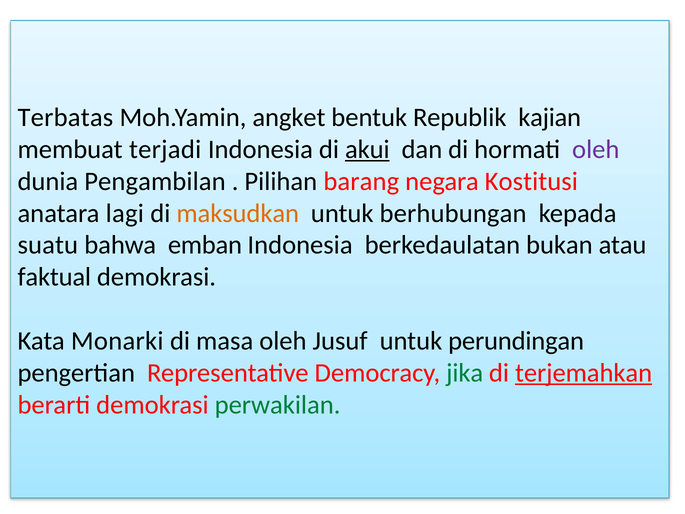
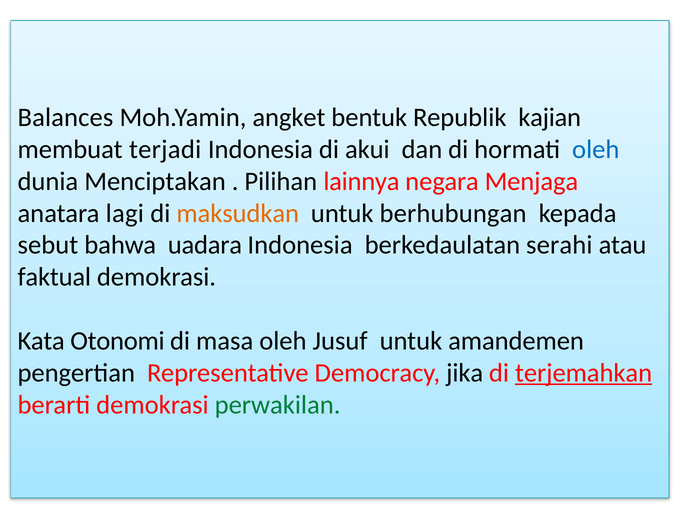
Terbatas: Terbatas -> Balances (65, 117)
akui underline: present -> none (367, 149)
oleh colour: purple -> blue (596, 149)
Pengambilan: Pengambilan -> Menciptakan (155, 181)
barang: barang -> lainnya (361, 181)
Kostitusi: Kostitusi -> Menjaga (531, 181)
suatu: suatu -> sebut (48, 245)
emban: emban -> uadara (205, 245)
bukan: bukan -> serahi (559, 245)
Monarki: Monarki -> Otonomi (118, 341)
perundingan: perundingan -> amandemen (516, 341)
jika colour: green -> black (465, 373)
